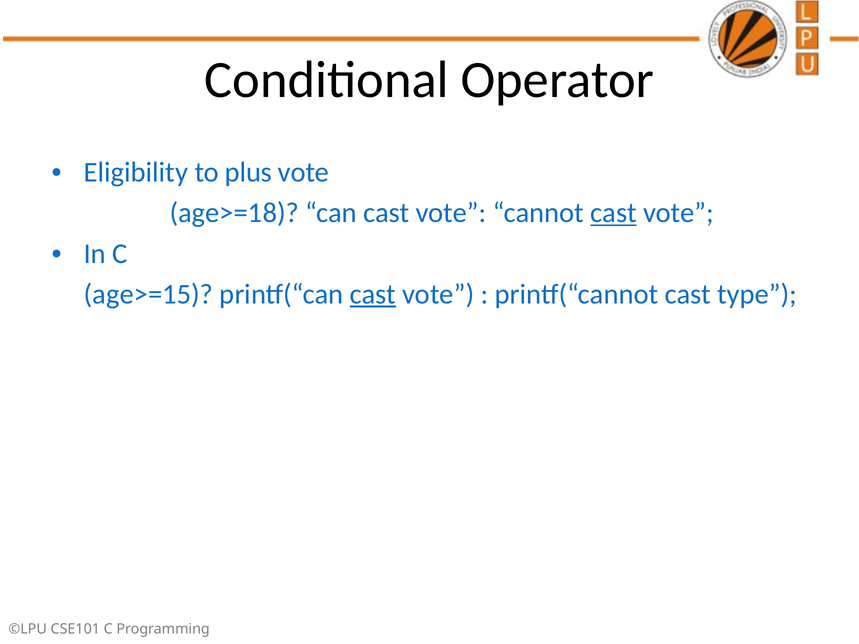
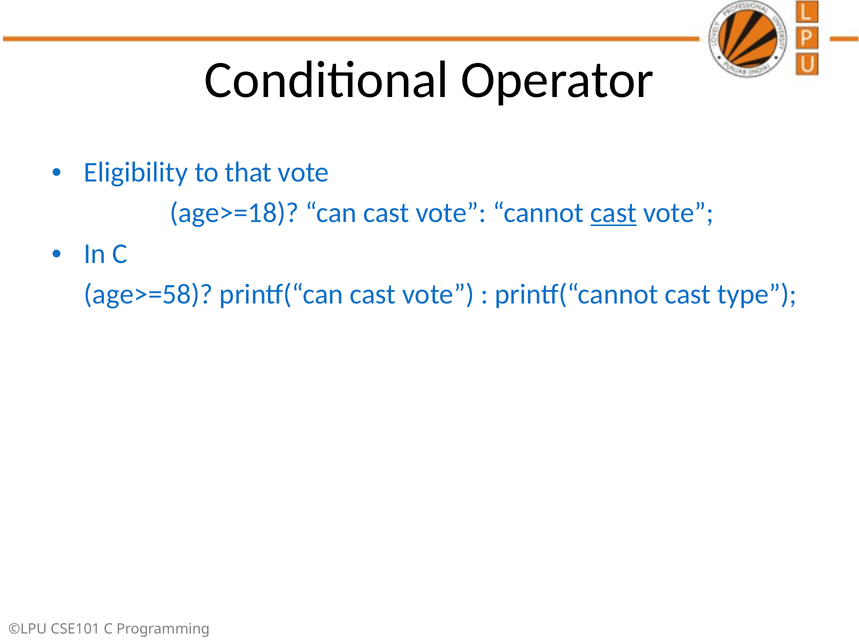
plus: plus -> that (248, 172)
age>=15: age>=15 -> age>=58 (148, 294)
cast underline: present -> none (373, 294)
